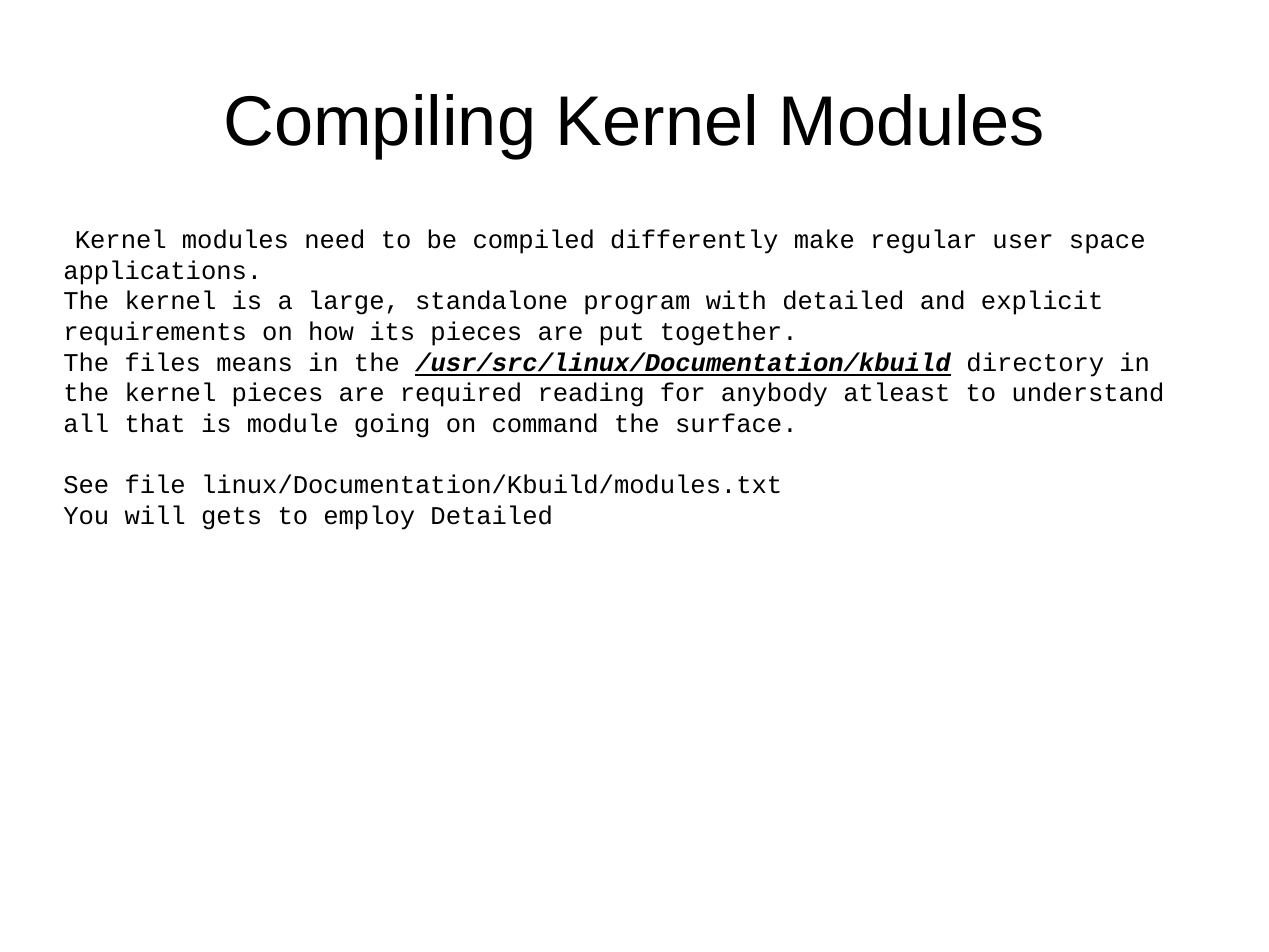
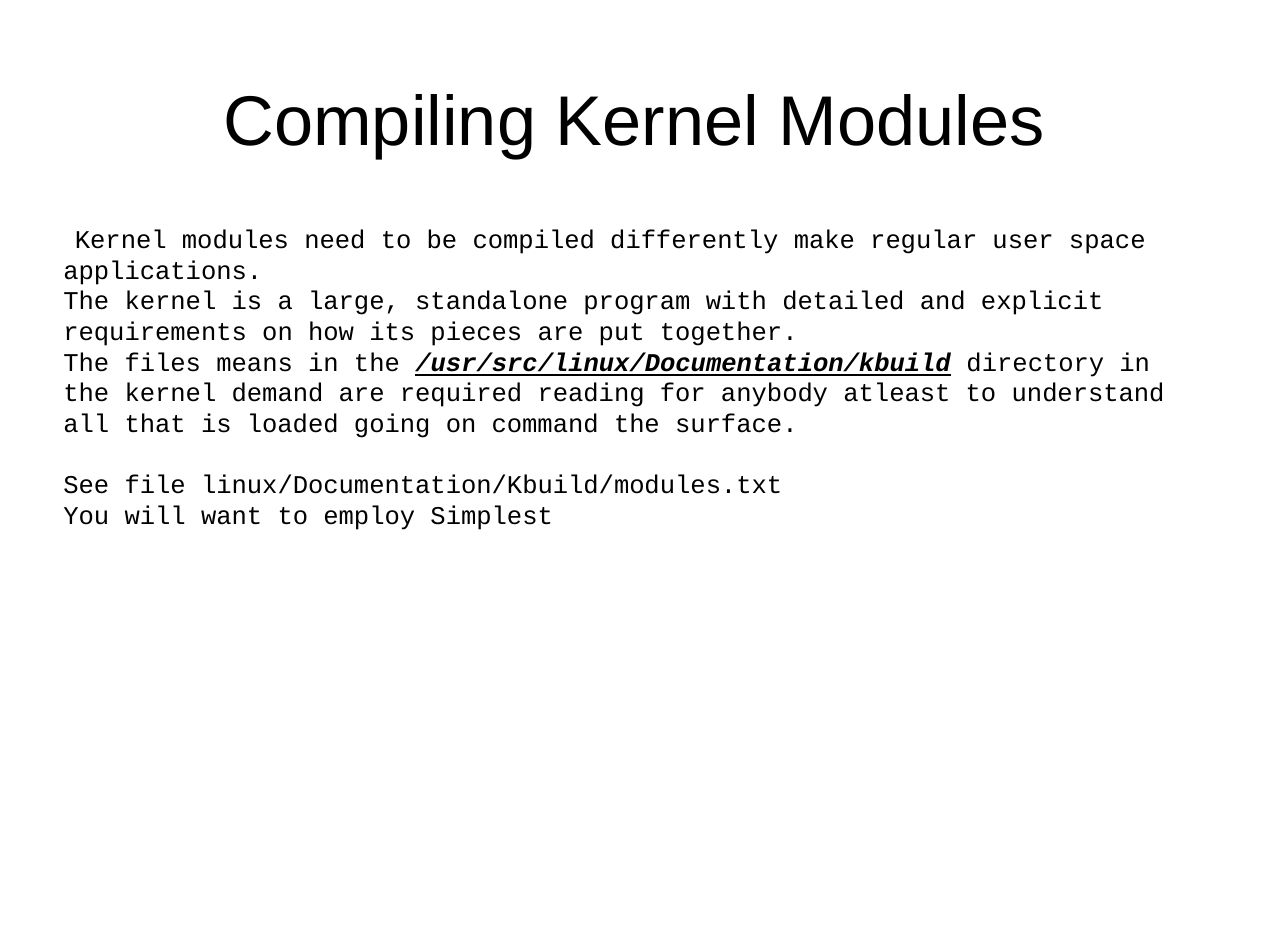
kernel pieces: pieces -> demand (278, 393)
module: module -> loaded (293, 424)
gets: gets -> want (232, 516)
employ Detailed: Detailed -> Simplest (492, 516)
